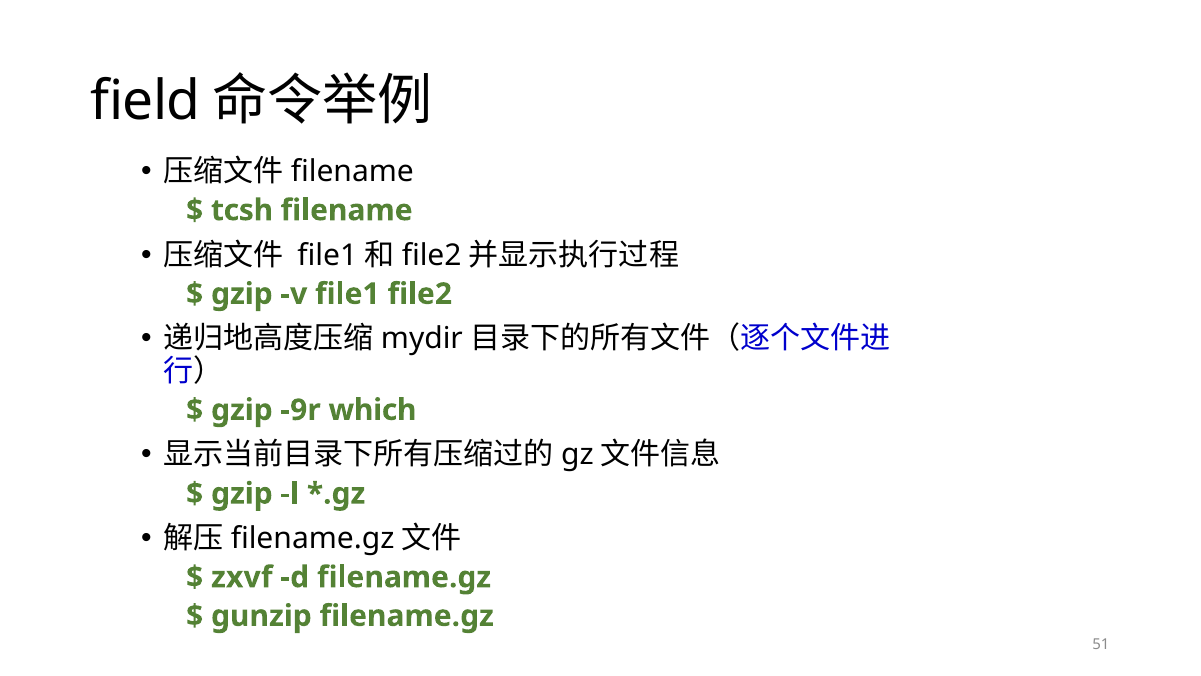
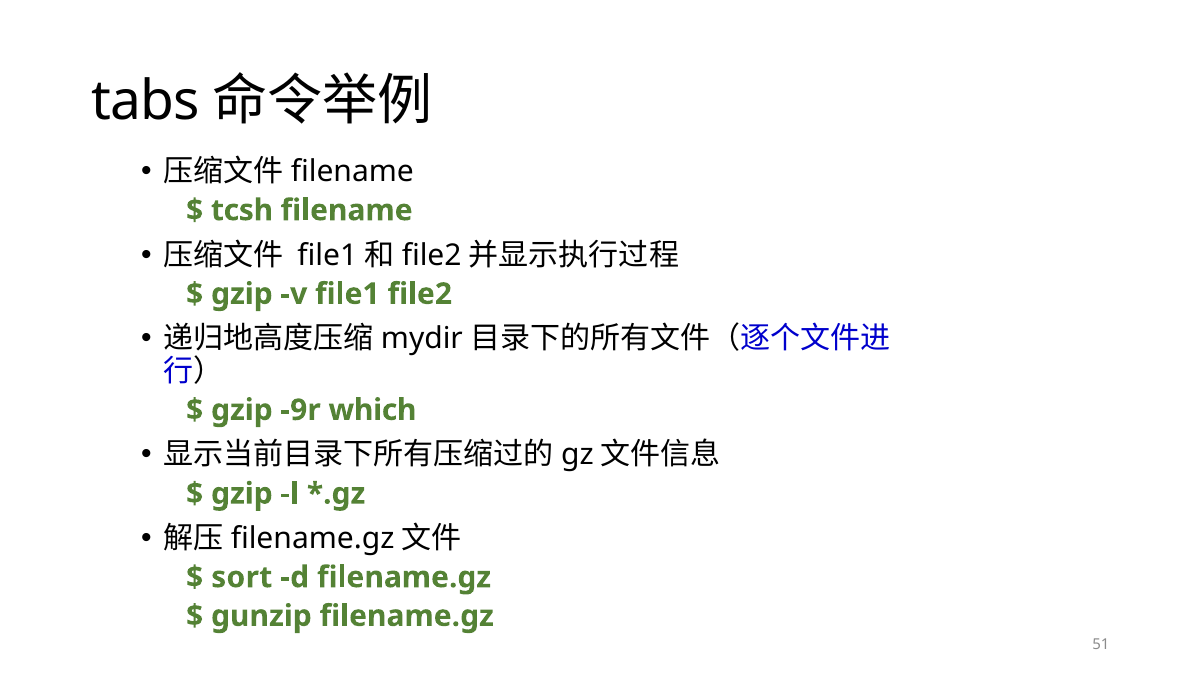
field: field -> tabs (146, 101)
zxvf: zxvf -> sort (242, 577)
